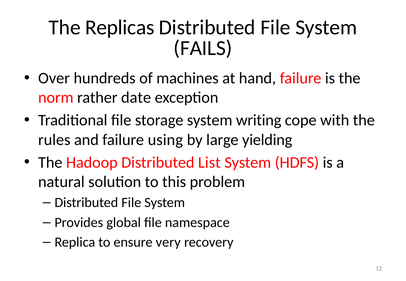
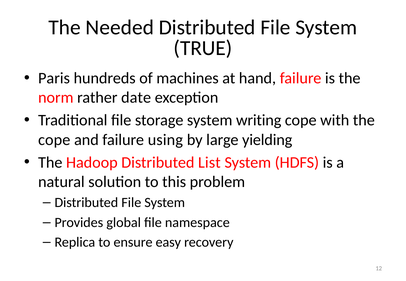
Replicas: Replicas -> Needed (120, 28)
FAILS: FAILS -> TRUE (203, 48)
Over: Over -> Paris (54, 78)
rules: rules -> cope (54, 140)
very: very -> easy (168, 242)
